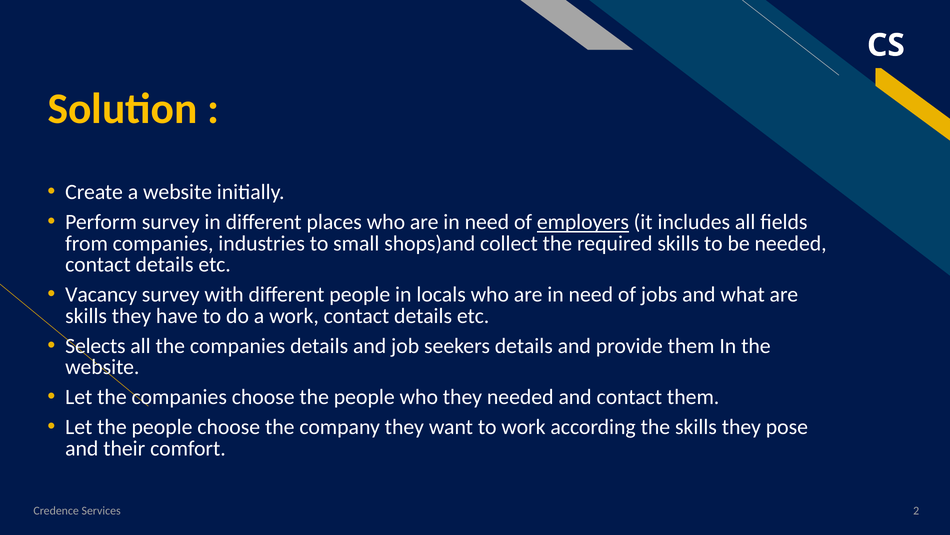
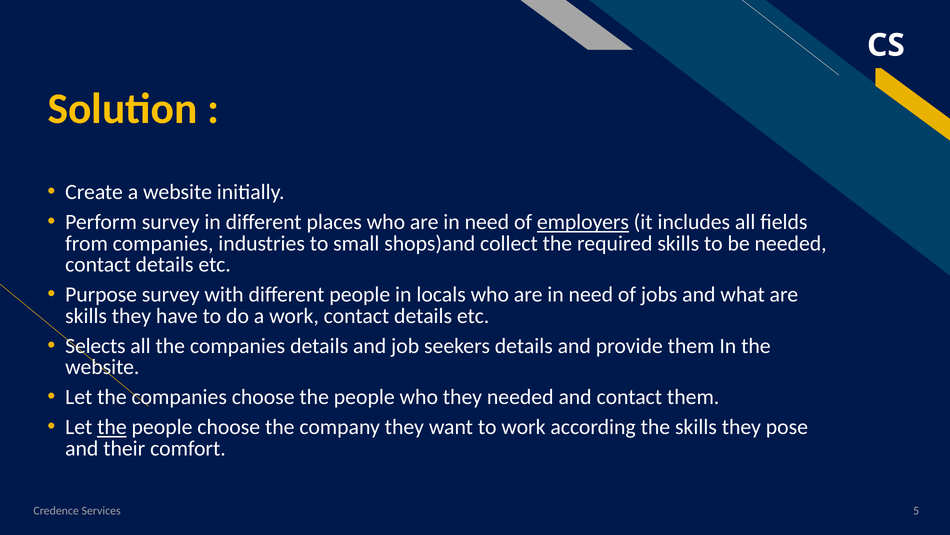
Vacancy: Vacancy -> Purpose (101, 294)
the underline: none -> present (112, 427)
2: 2 -> 5 (916, 510)
